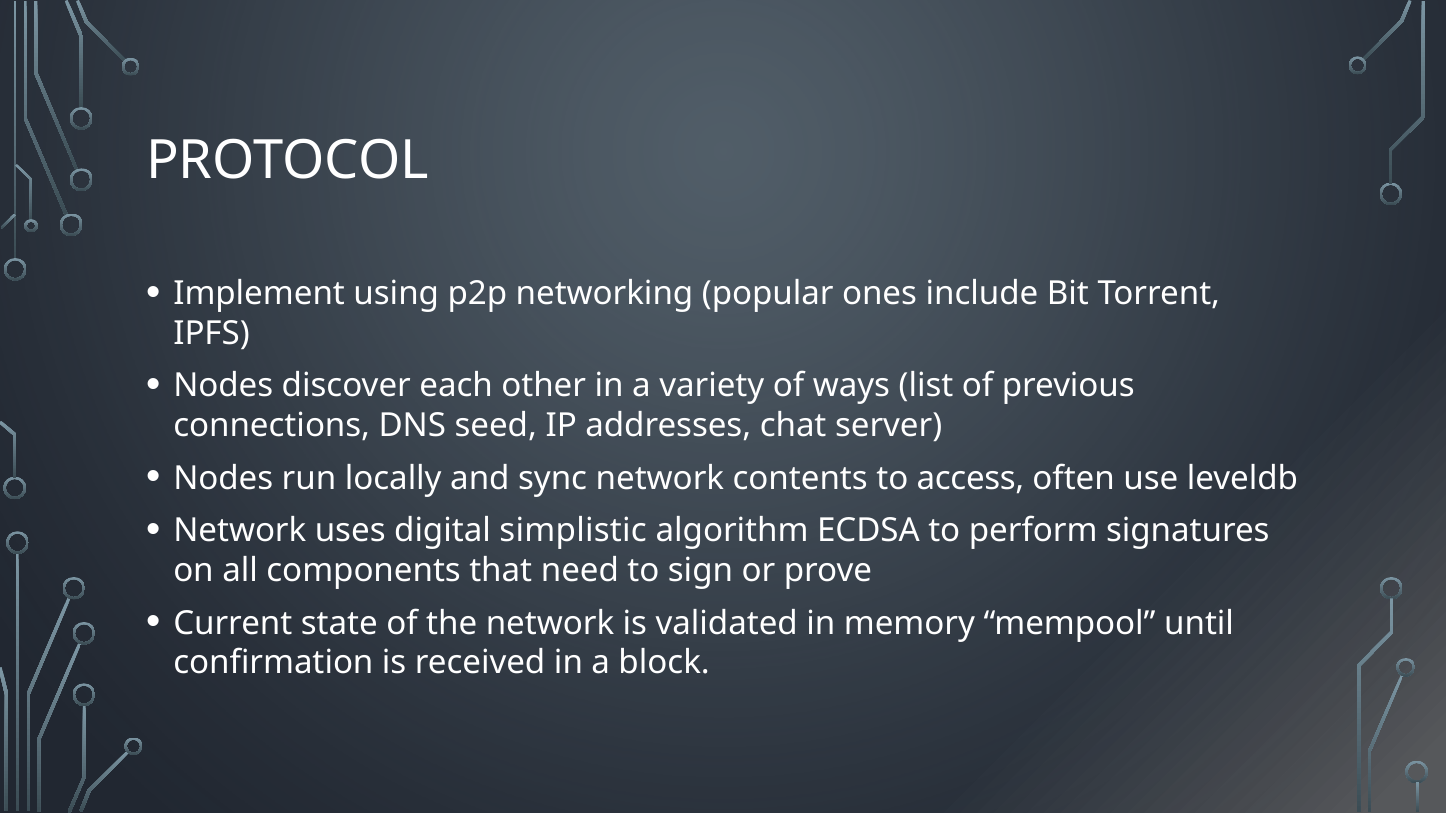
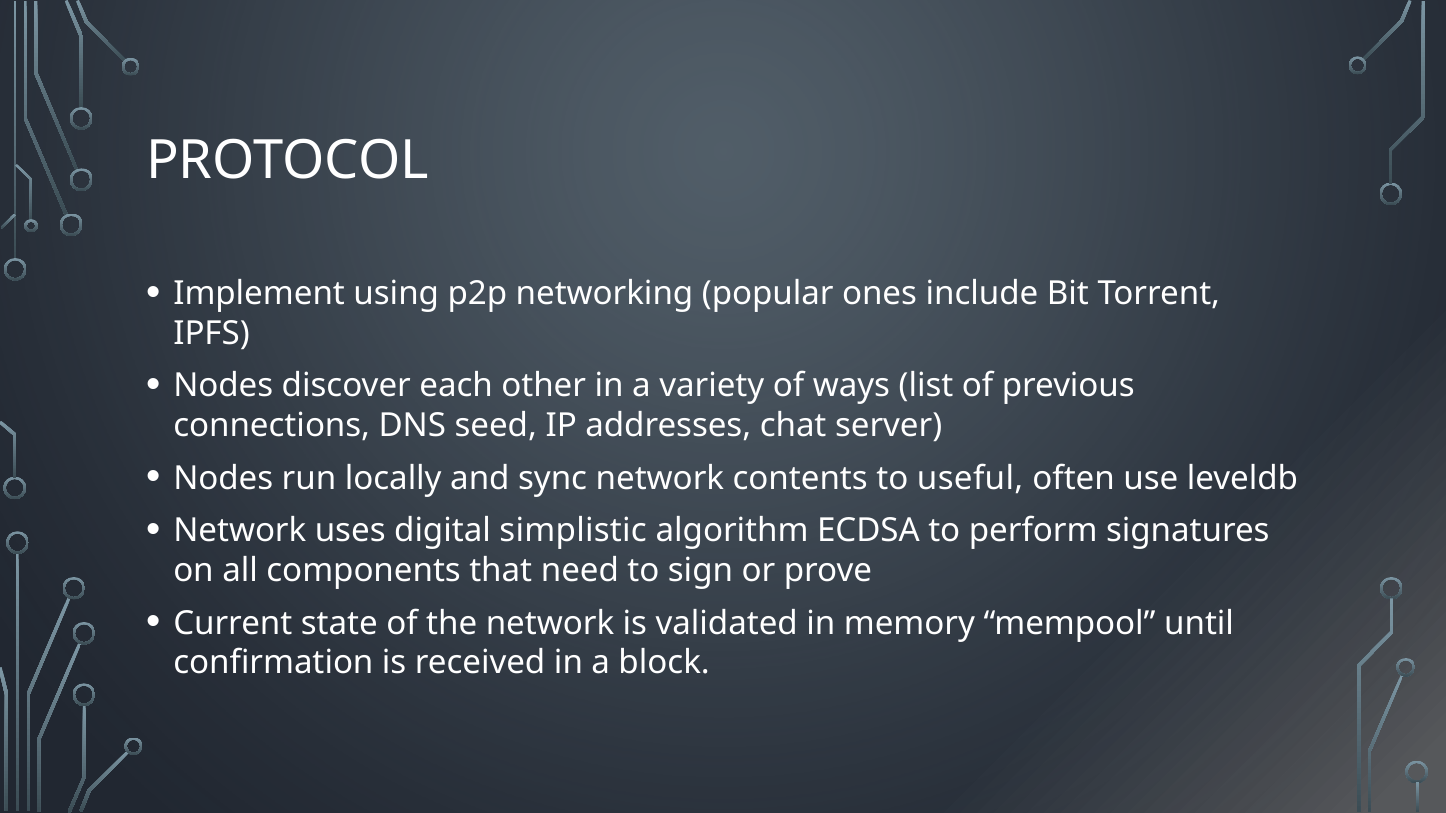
access: access -> useful (970, 478)
